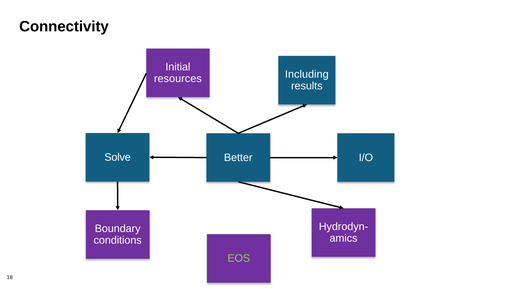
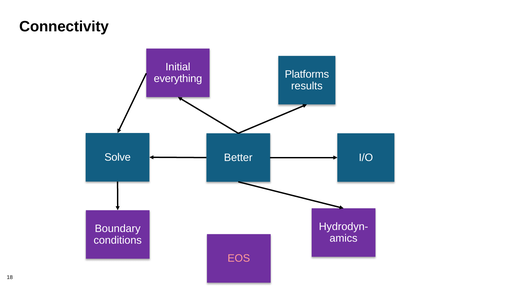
Including: Including -> Platforms (307, 74)
resources: resources -> everything (178, 78)
EOS colour: light green -> pink (239, 258)
